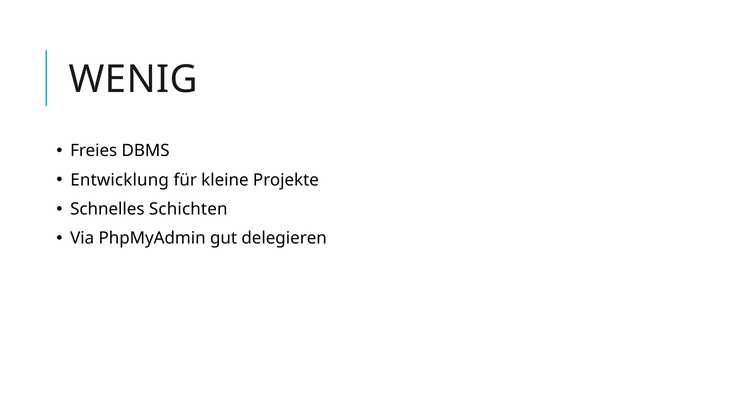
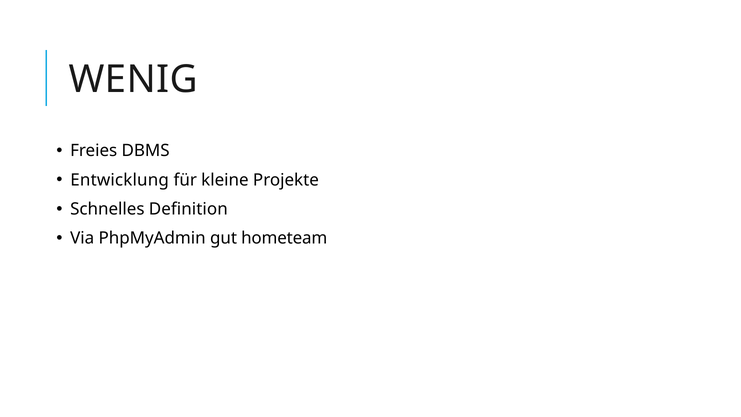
Schichten: Schichten -> Definition (188, 209)
delegieren: delegieren -> hometeam (284, 238)
